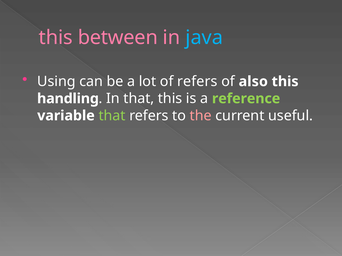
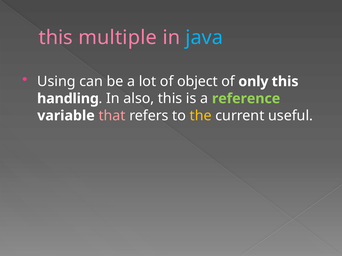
between: between -> multiple (118, 38)
of refers: refers -> object (197, 82)
also: also -> only (253, 82)
In that: that -> also (139, 99)
that colour: light green -> pink (112, 116)
the colour: pink -> yellow (201, 116)
